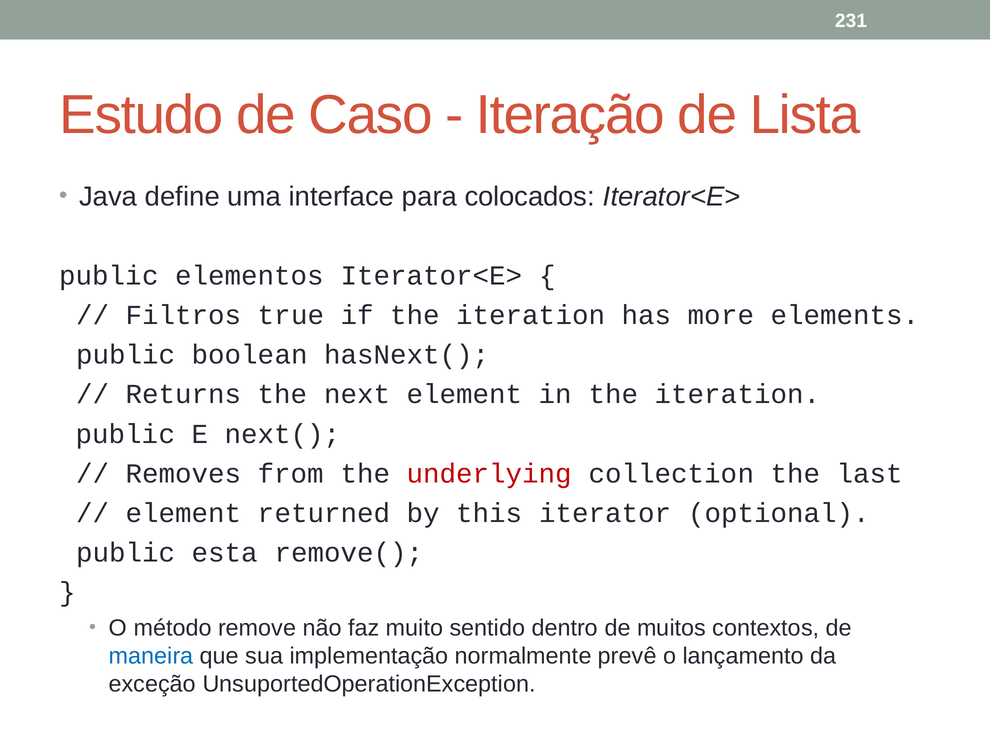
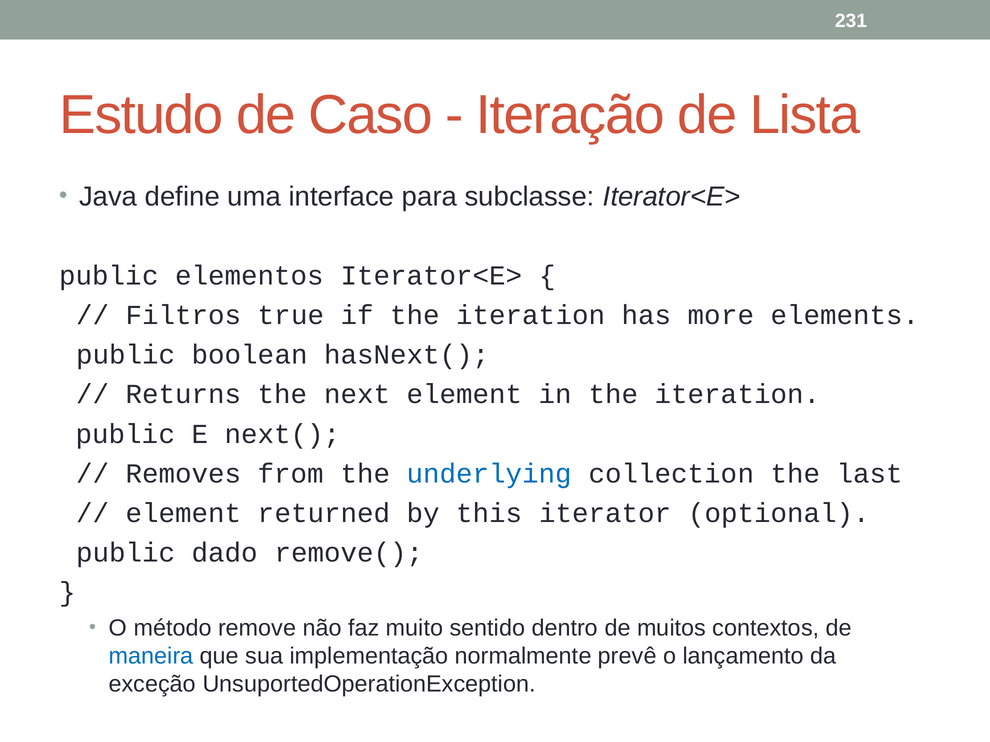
colocados: colocados -> subclasse (530, 197)
underlying colour: red -> blue (489, 474)
esta: esta -> dado (225, 553)
